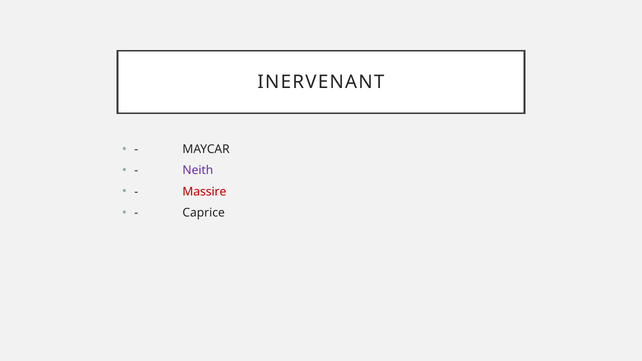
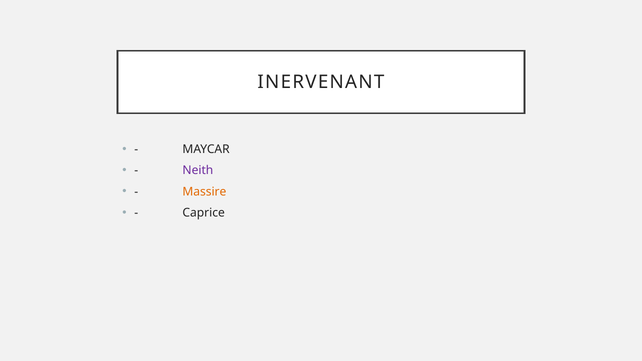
Massire colour: red -> orange (204, 192)
